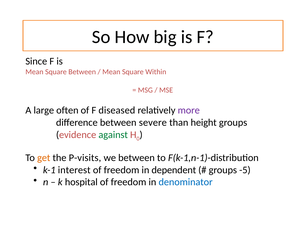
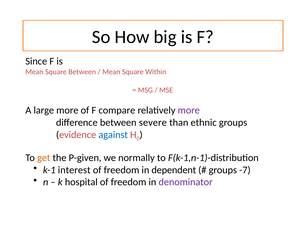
large often: often -> more (67, 110)
diseased: diseased -> compare (117, 110)
height: height -> ethnic (204, 123)
against colour: green -> blue (113, 135)
P-visits: P-visits -> P-given (85, 158)
we between: between -> normally (136, 158)
-5: -5 -> -7 (245, 170)
denominator colour: blue -> purple (186, 183)
